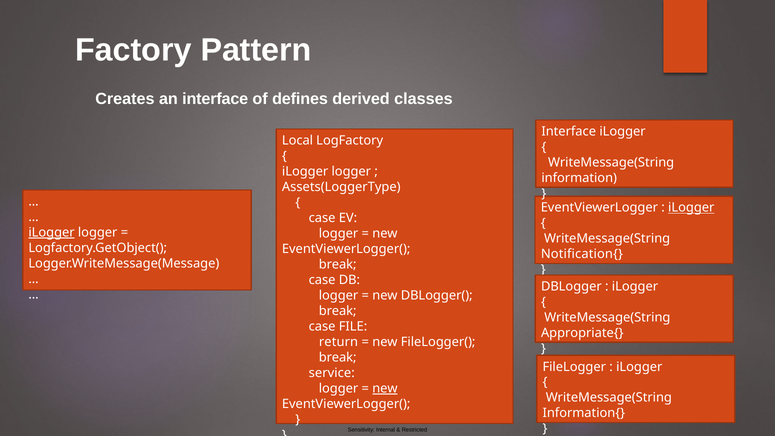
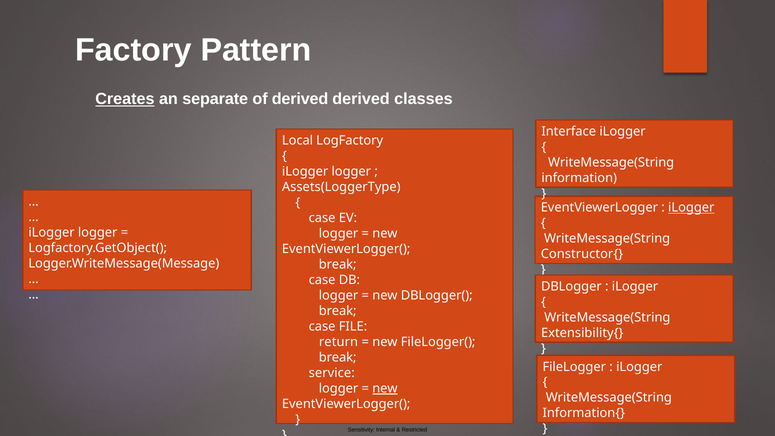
Creates underline: none -> present (125, 99)
an interface: interface -> separate (215, 99)
of defines: defines -> derived (300, 99)
iLogger underline: present -> none (52, 232)
Notification{: Notification{ -> Constructor{ (582, 254)
Appropriate{: Appropriate{ -> Extensibility{ (582, 333)
